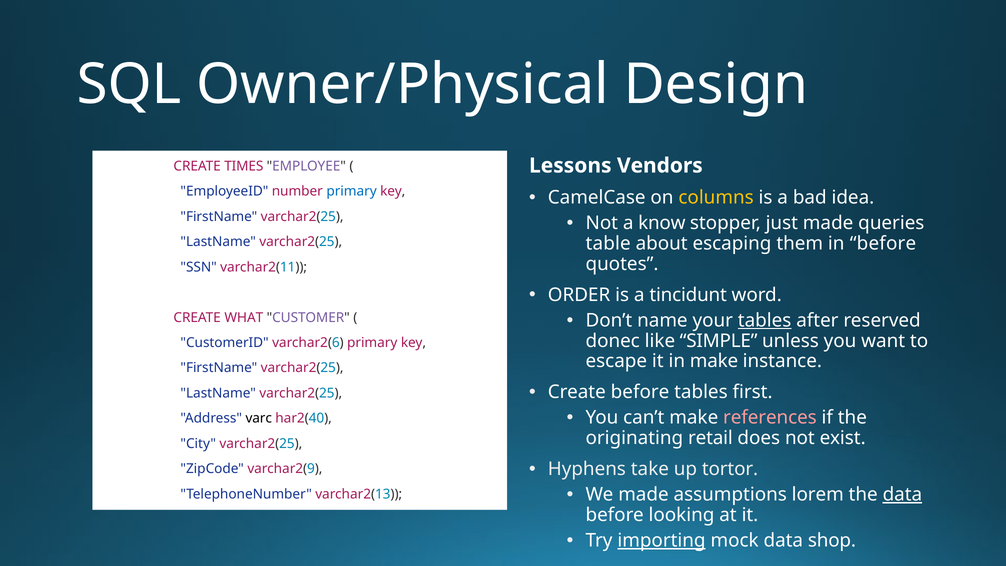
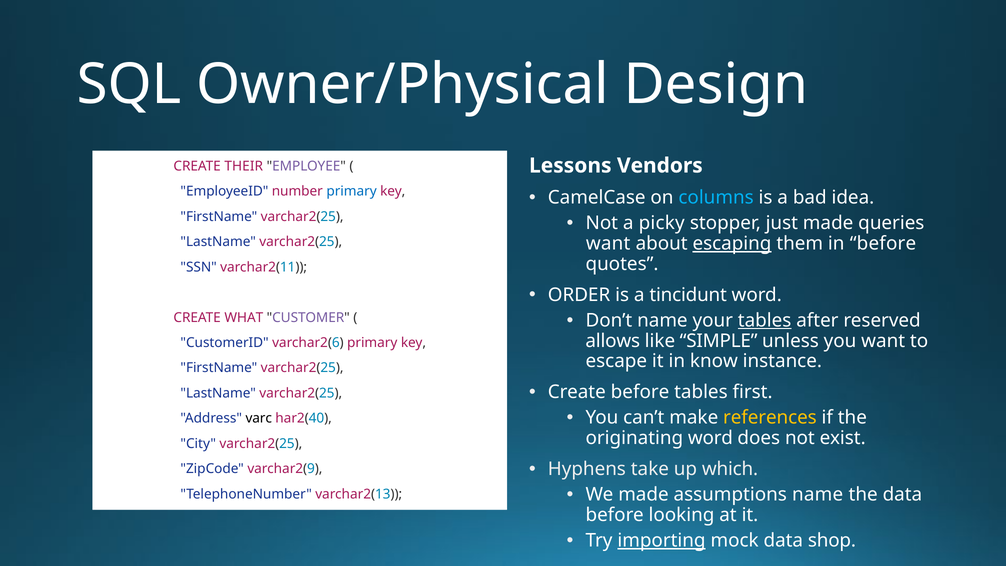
TIMES: TIMES -> THEIR (244, 166)
columns colour: yellow -> light blue (716, 198)
know: know -> picky (662, 223)
table: table -> want (608, 244)
escaping underline: none -> present (732, 244)
donec: donec -> allows (613, 341)
in make: make -> know (714, 361)
references colour: pink -> yellow (770, 418)
originating retail: retail -> word (710, 438)
tortor: tortor -> which (730, 469)
assumptions lorem: lorem -> name (818, 495)
data underline: present -> none (902, 495)
